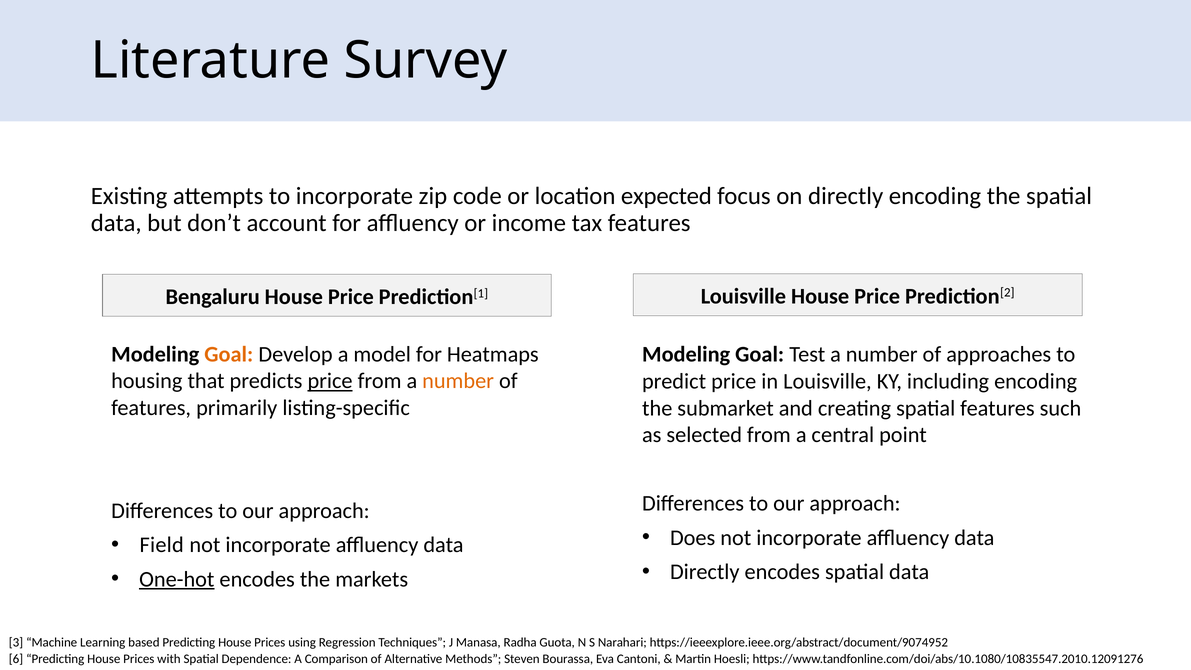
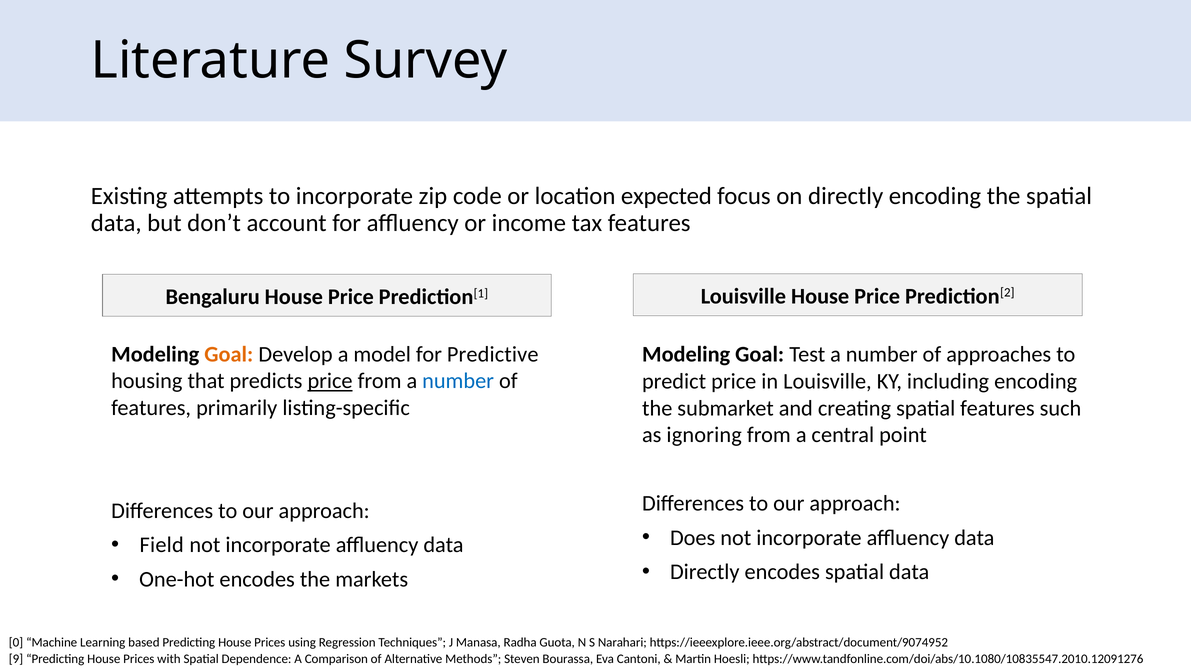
Heatmaps: Heatmaps -> Predictive (493, 354)
number colour: orange -> blue (458, 381)
selected: selected -> ignoring (704, 435)
One-hot underline: present -> none (177, 579)
3: 3 -> 0 (16, 642)
6: 6 -> 9 (16, 659)
